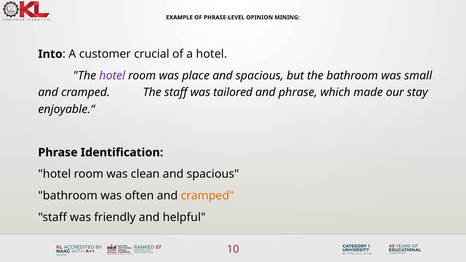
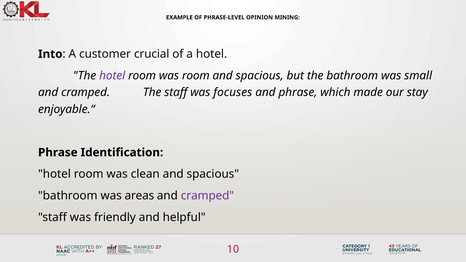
was place: place -> room (196, 76)
tailored: tailored -> focuses (233, 92)
often: often -> areas (139, 196)
cramped colour: orange -> purple (207, 196)
